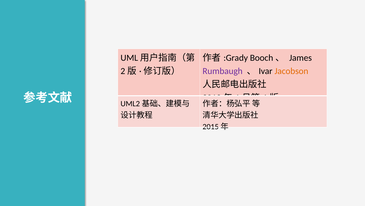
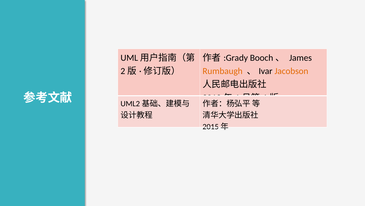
Rumbaugh colour: purple -> orange (223, 71)
